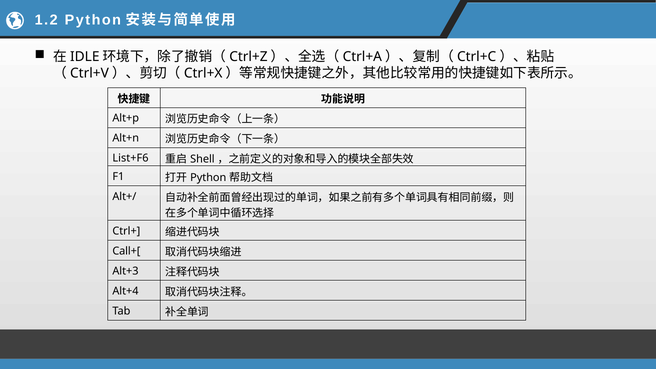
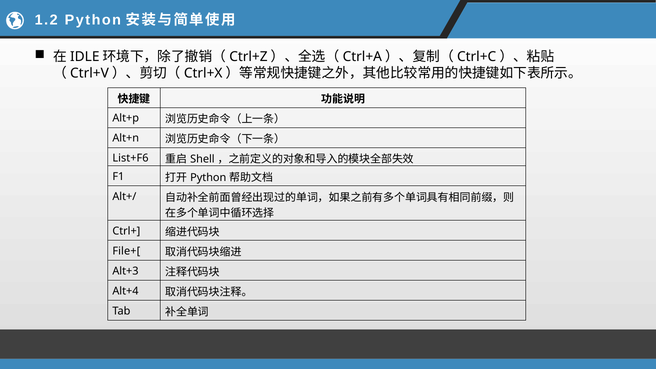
Call+[: Call+[ -> File+[ (126, 251)
